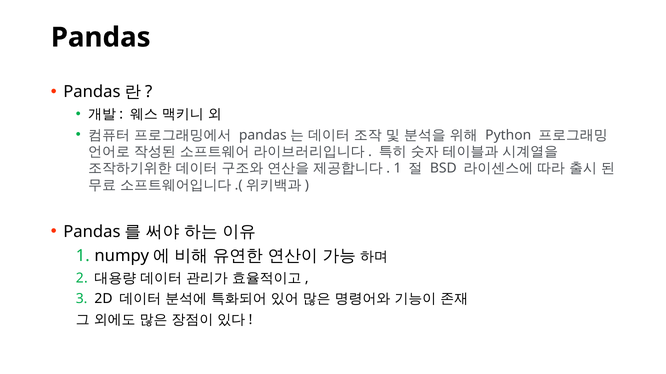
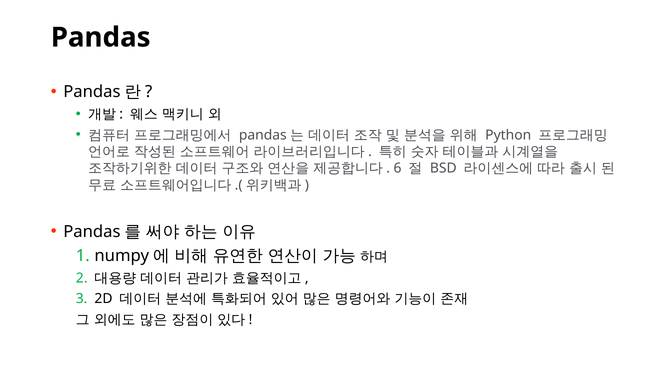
1: 1 -> 6 (398, 169)
